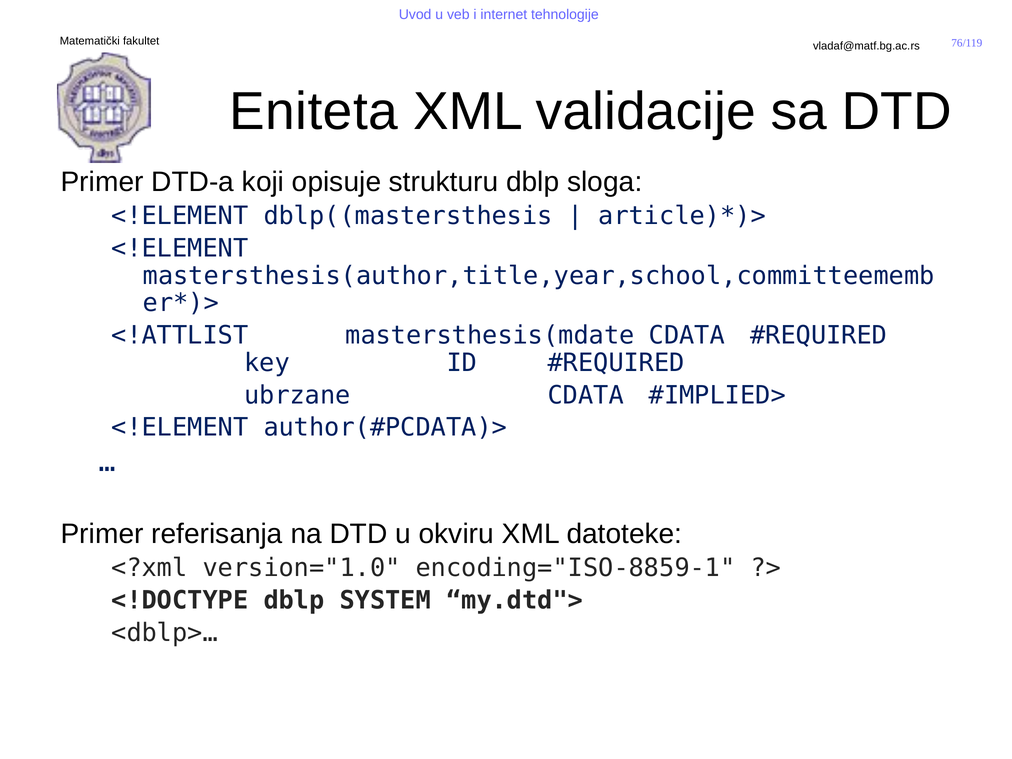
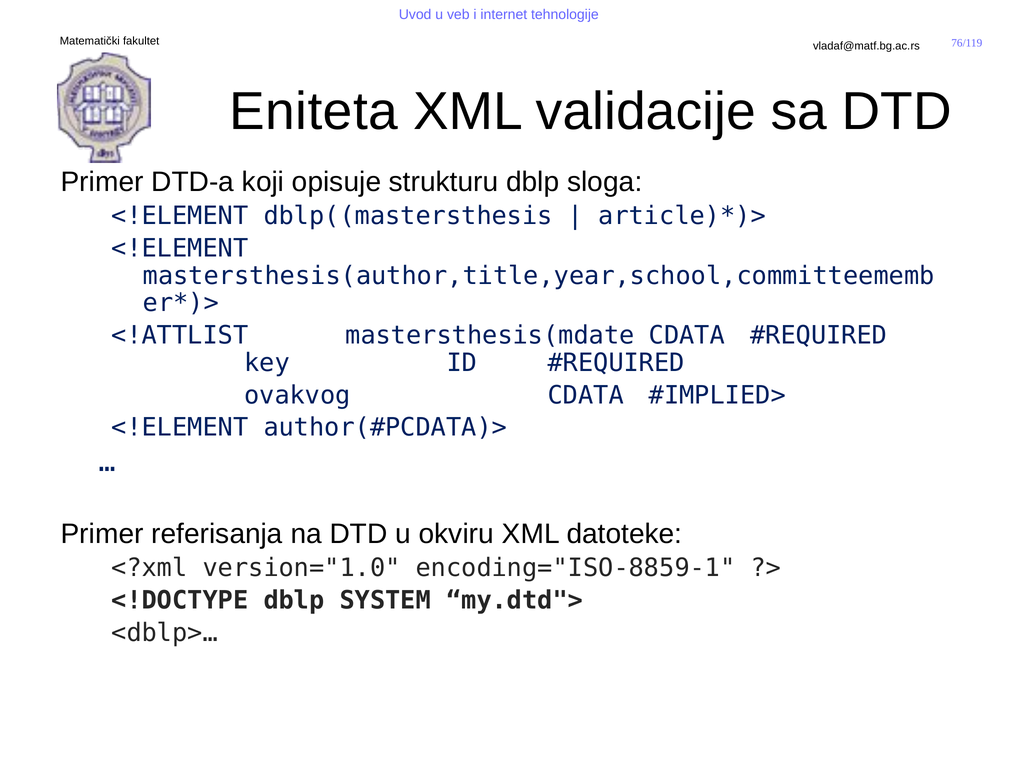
ubrzane: ubrzane -> ovakvog (297, 395)
